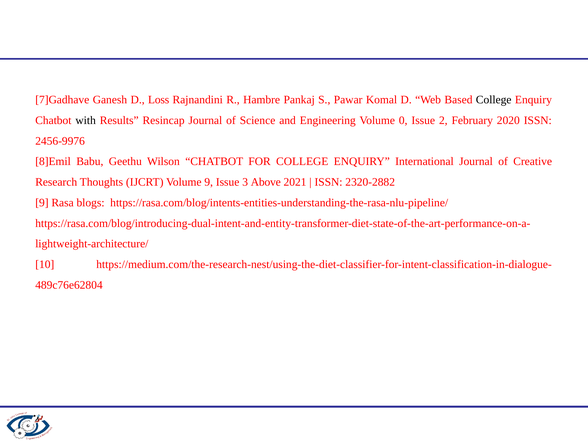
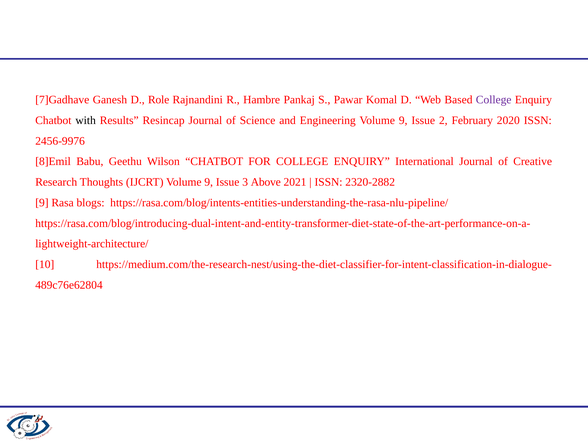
Loss: Loss -> Role (159, 100)
College colour: black -> purple (494, 100)
Engineering Volume 0: 0 -> 9 (403, 120)
